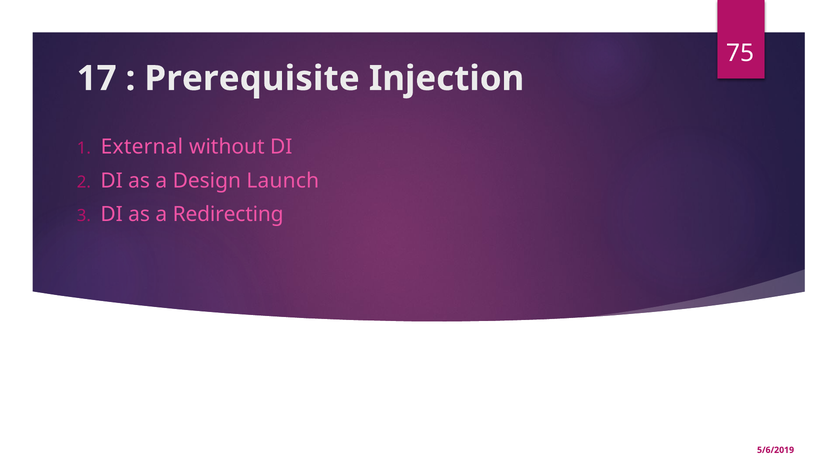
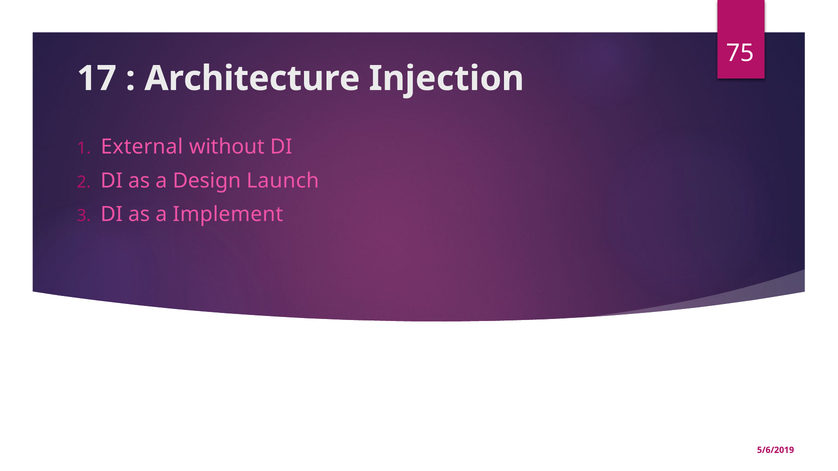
Prerequisite: Prerequisite -> Architecture (252, 79)
Redirecting: Redirecting -> Implement (228, 215)
